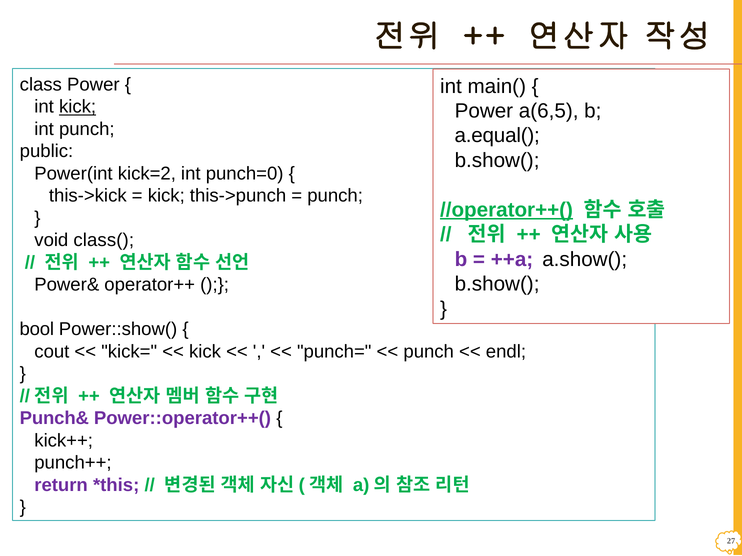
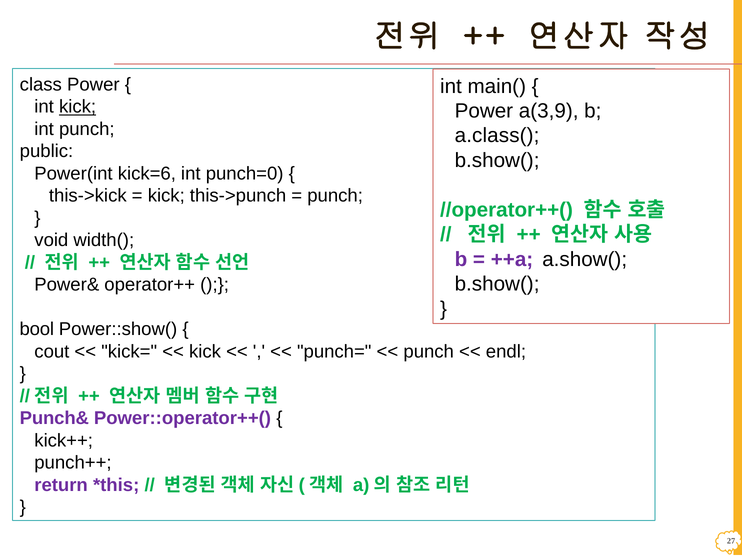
a(6,5: a(6,5 -> a(3,9 (549, 111)
a.equal(: a.equal( -> a.class( (497, 136)
kick=2: kick=2 -> kick=6 (147, 174)
//operator++( underline: present -> none (507, 210)
class(: class( -> width( (104, 241)
